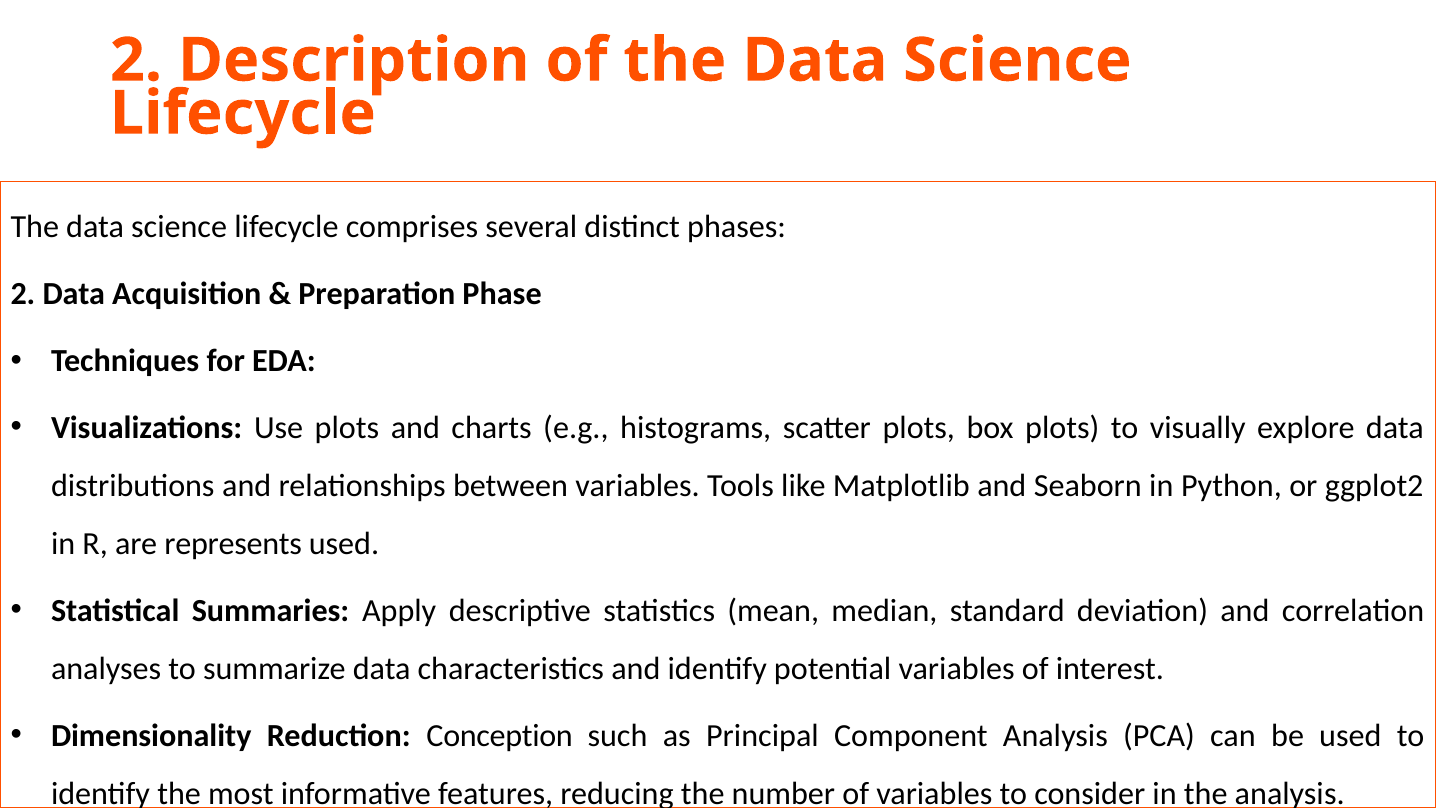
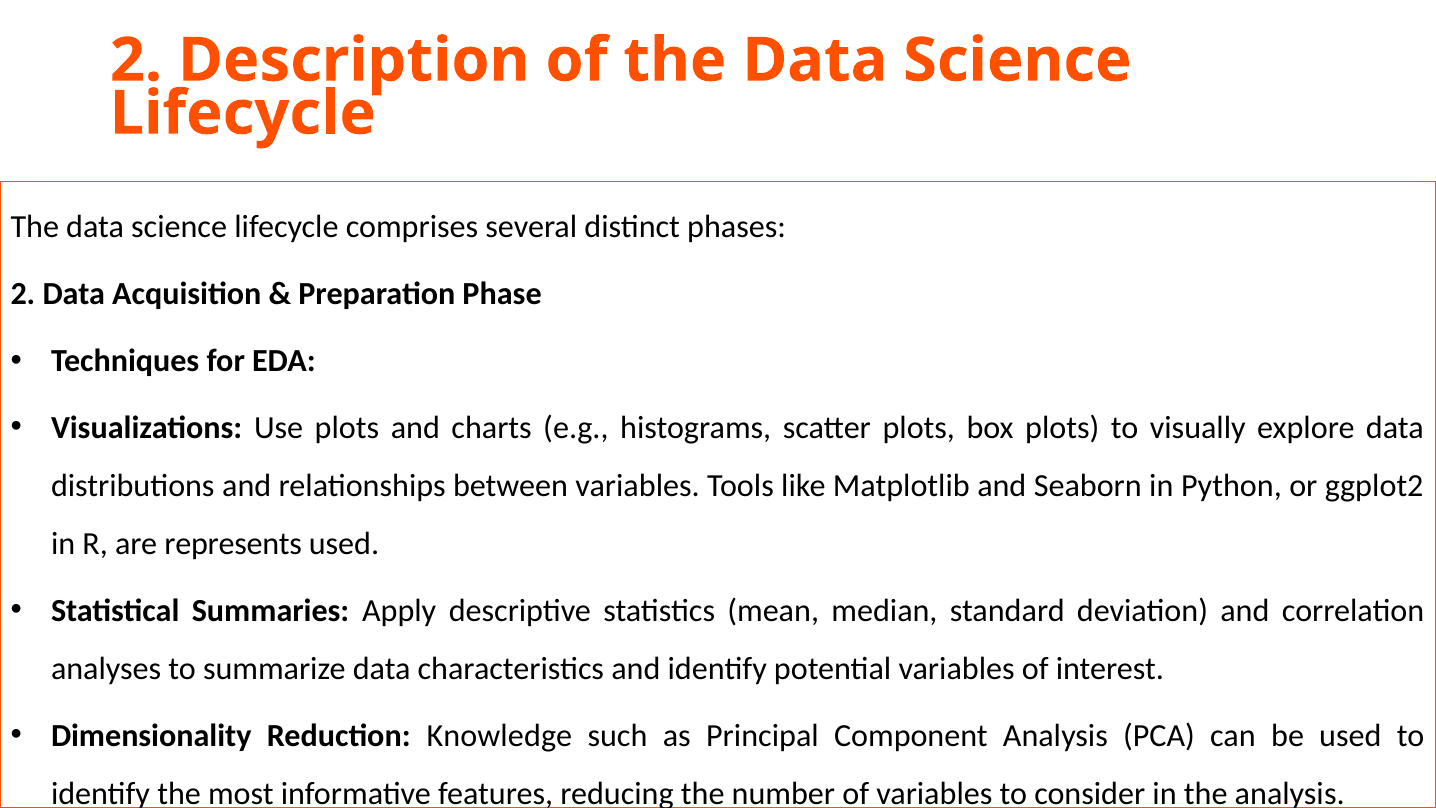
Conception: Conception -> Knowledge (499, 735)
